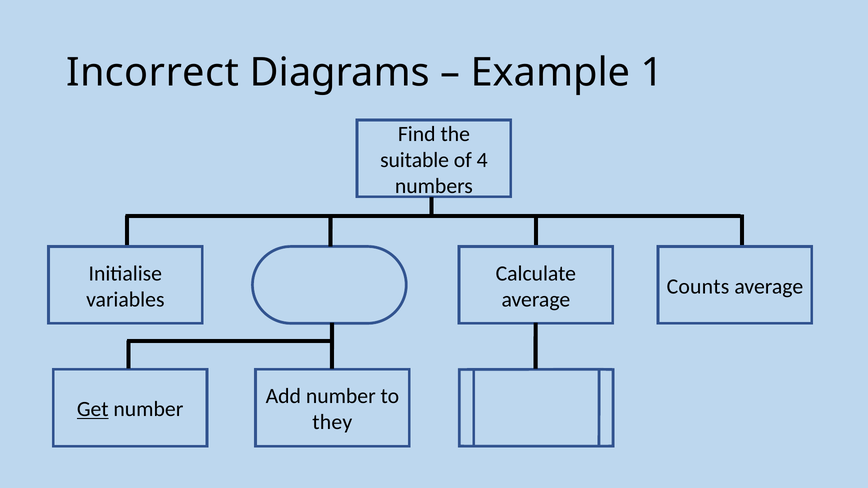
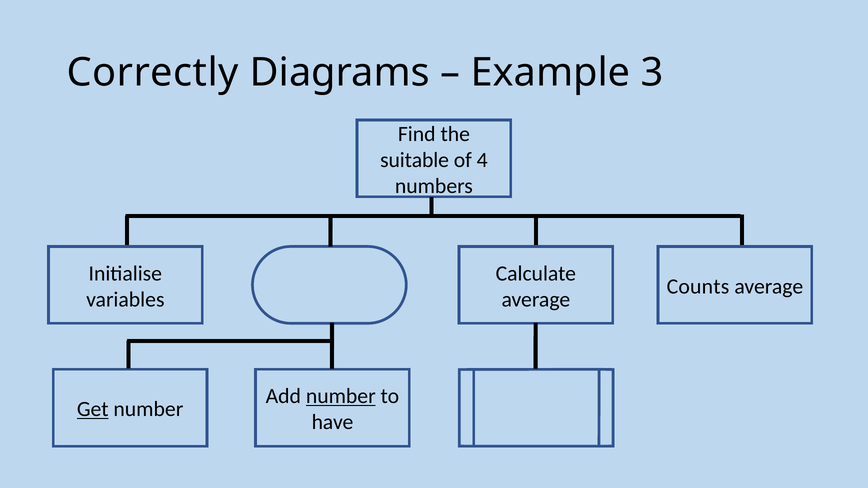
Incorrect: Incorrect -> Correctly (153, 73)
1: 1 -> 3 (652, 73)
number underline: none -> present (341, 396)
they: they -> have (333, 422)
